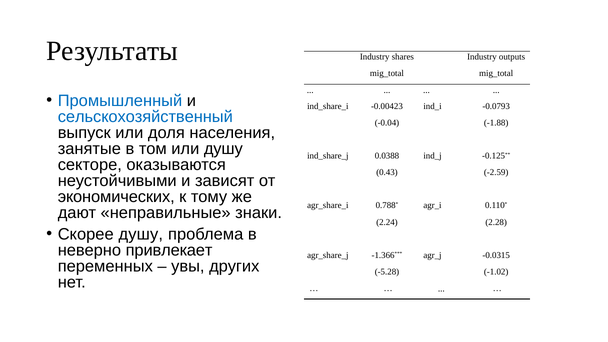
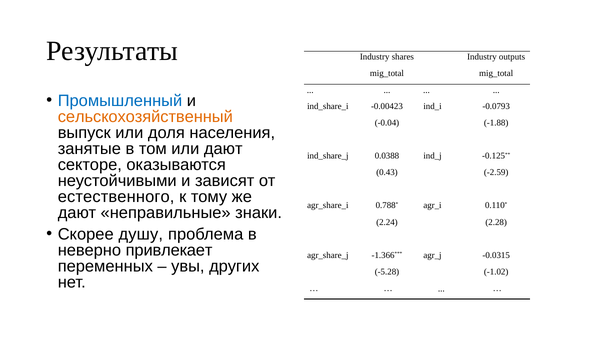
сельскохозяйственный colour: blue -> orange (145, 117)
или душу: душу -> дают (223, 149)
экономических: экономических -> естественного (116, 197)
